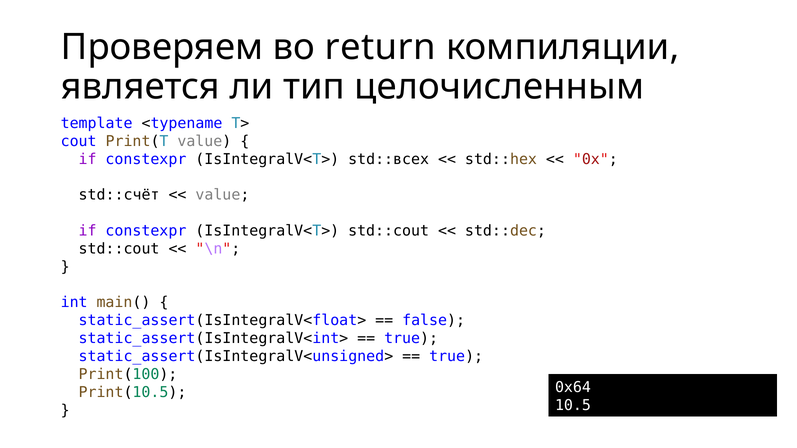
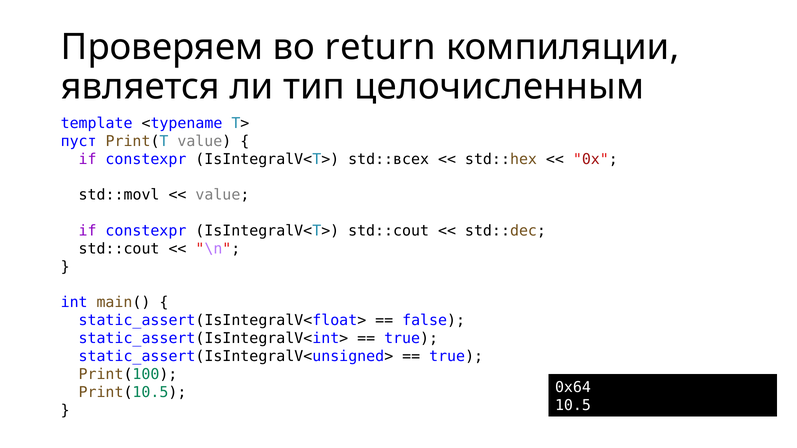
cout: cout -> пуст (79, 141)
std::счёт: std::счёт -> std::movl (119, 195)
